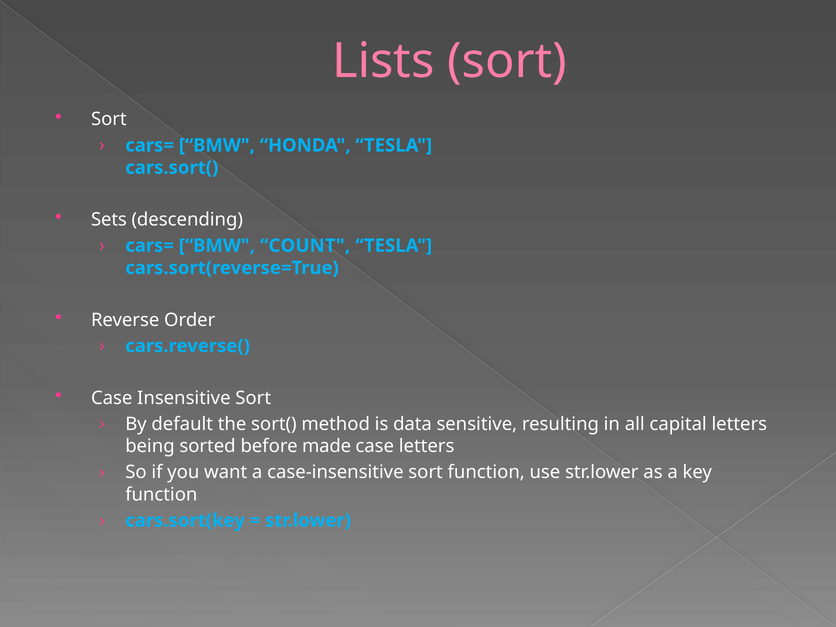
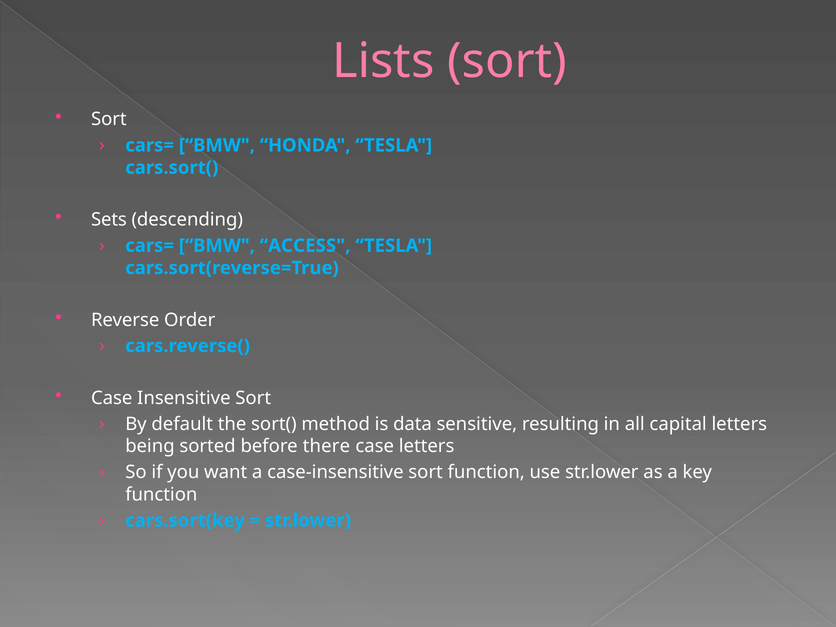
COUNT: COUNT -> ACCESS (305, 246)
made: made -> there (326, 446)
